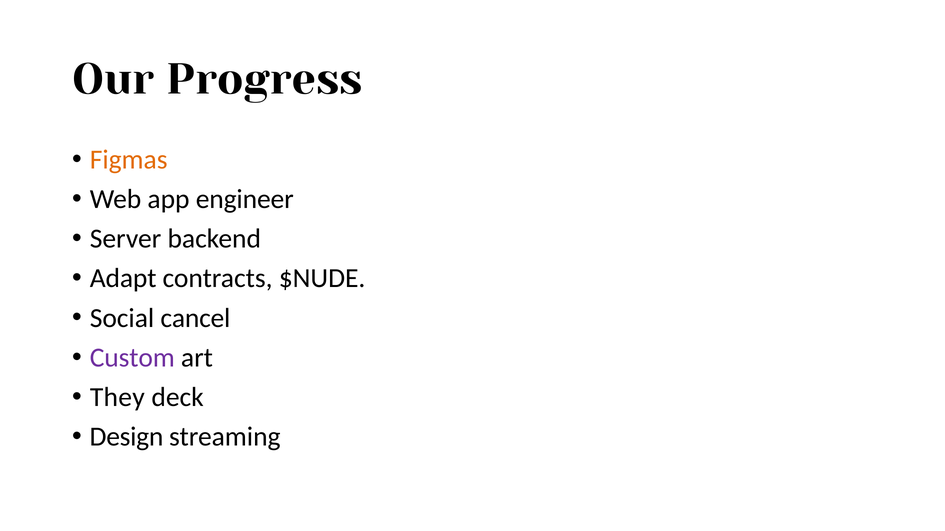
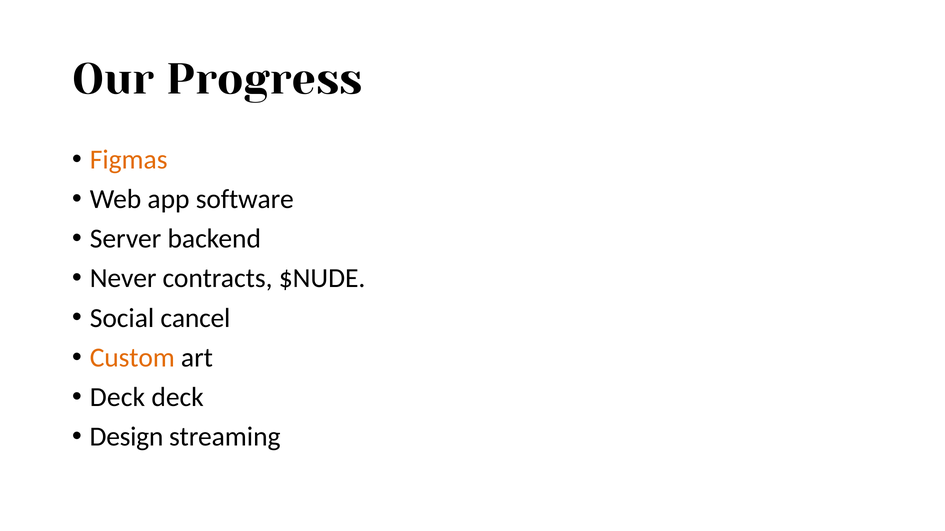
engineer: engineer -> software (245, 199)
Adapt: Adapt -> Never (123, 279)
Custom colour: purple -> orange (132, 358)
They: They -> Deck (117, 398)
